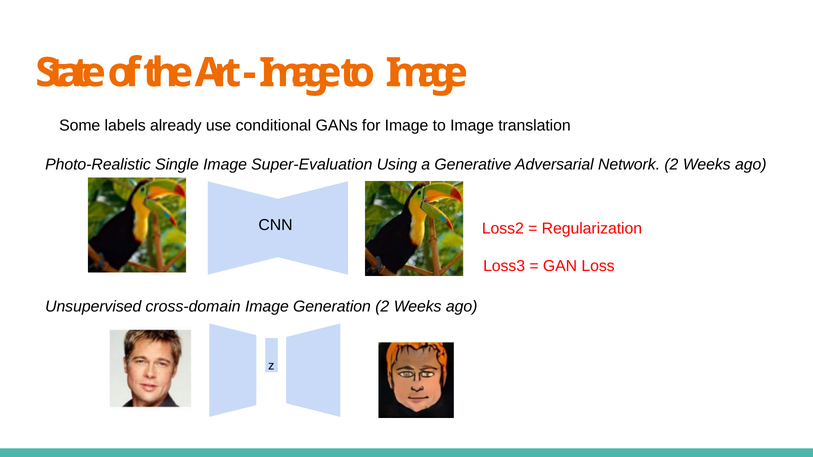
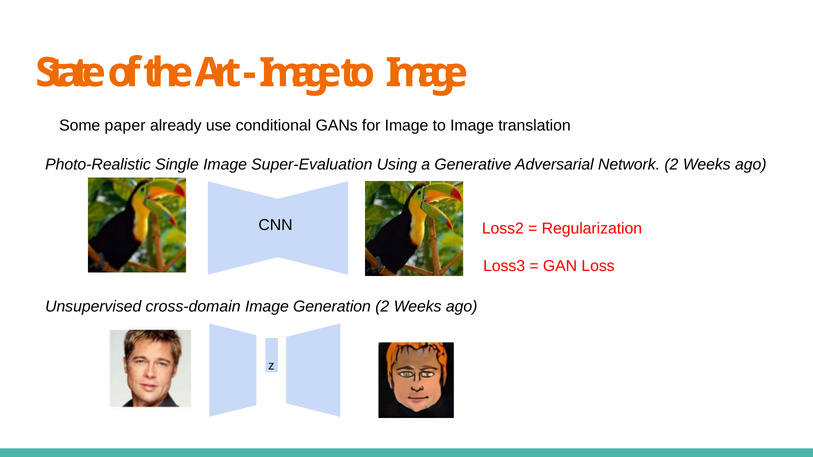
labels: labels -> paper (125, 126)
